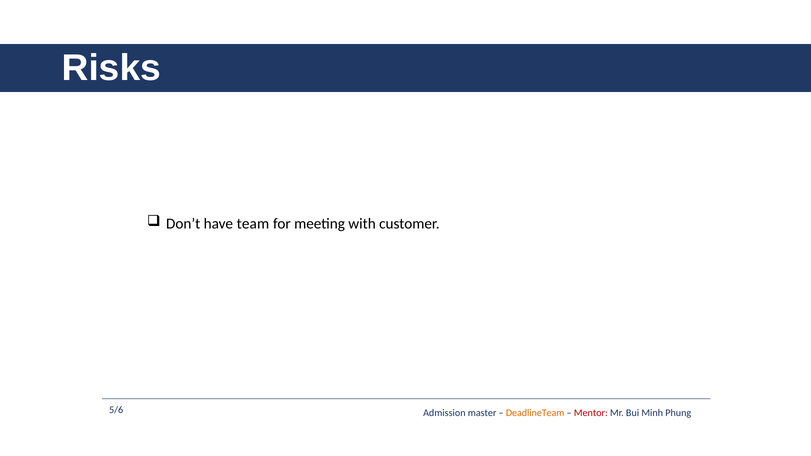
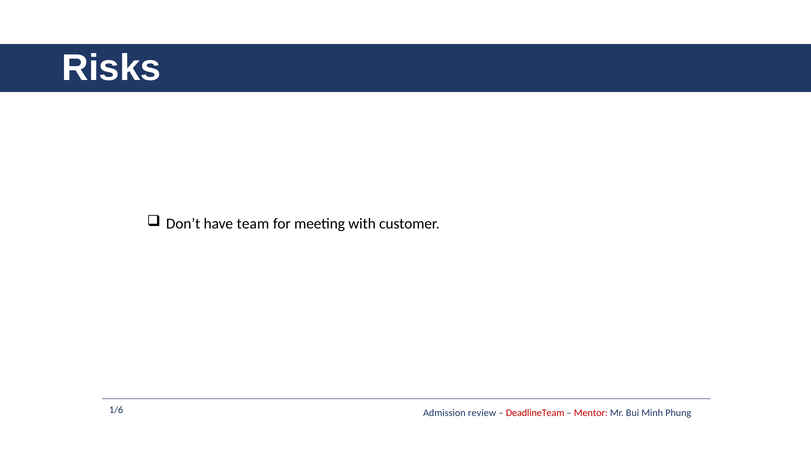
5/6: 5/6 -> 1/6 (116, 410)
master: master -> review (482, 413)
DeadlineTeam colour: orange -> red (535, 413)
